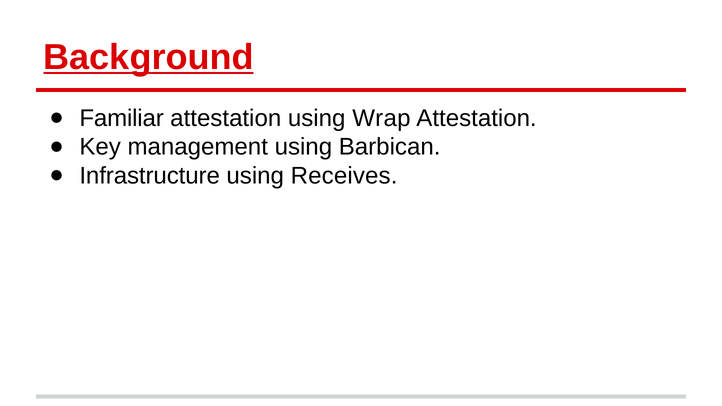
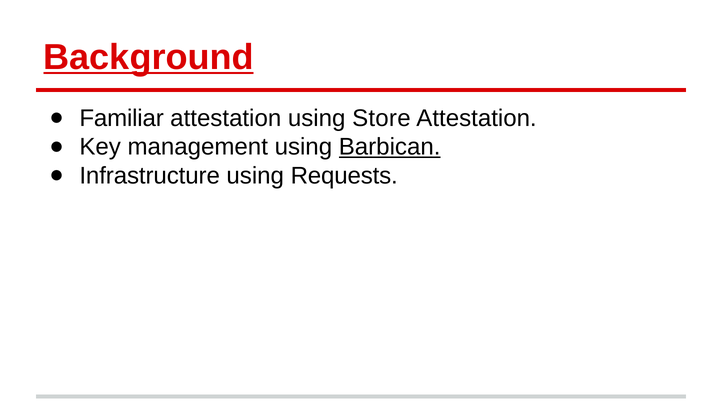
Wrap: Wrap -> Store (381, 118)
Barbican underline: none -> present (390, 147)
Receives: Receives -> Requests (344, 176)
